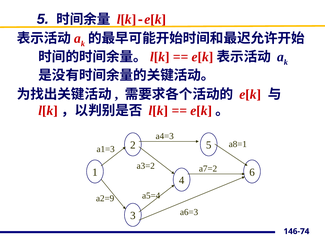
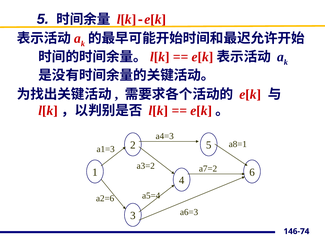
a2=9: a2=9 -> a2=6 (105, 198)
